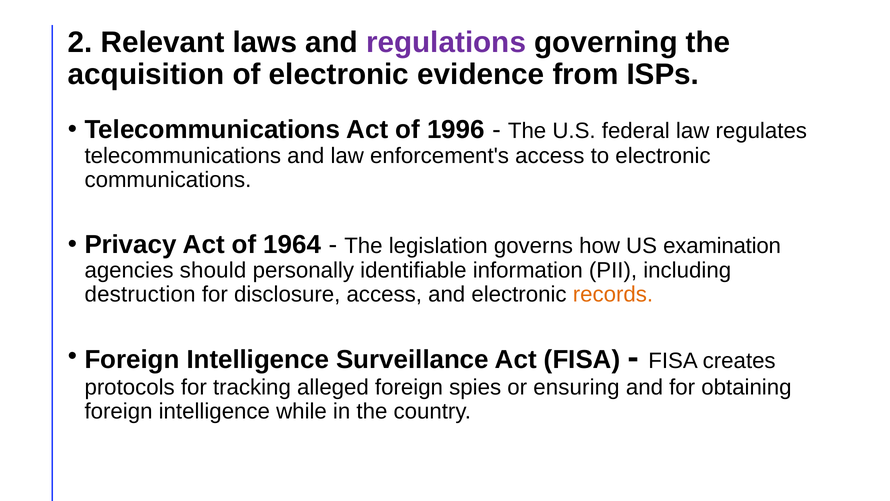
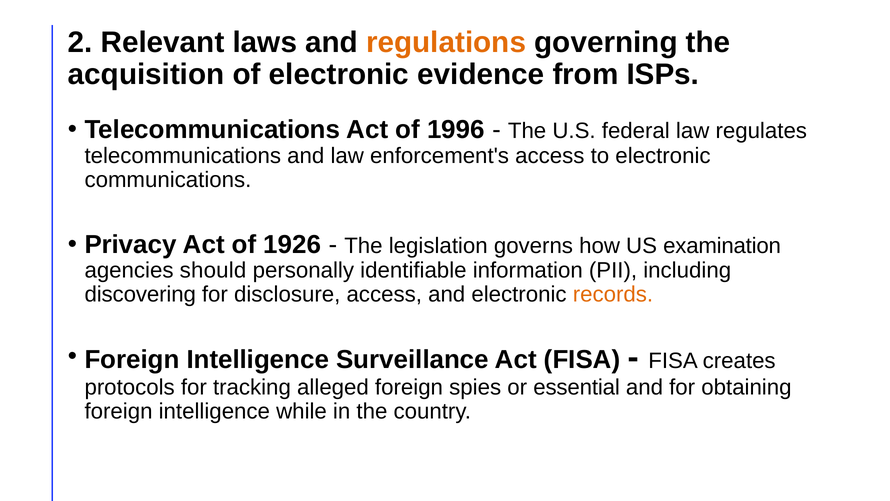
regulations colour: purple -> orange (446, 43)
1964: 1964 -> 1926 (292, 244)
destruction: destruction -> discovering (140, 294)
ensuring: ensuring -> essential (577, 387)
